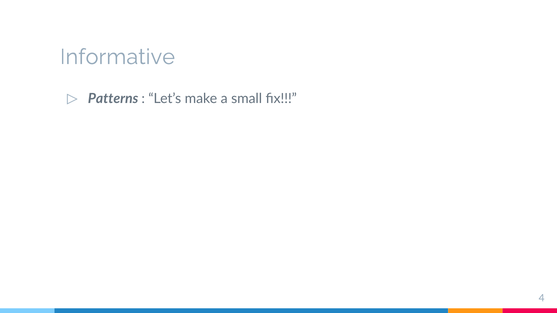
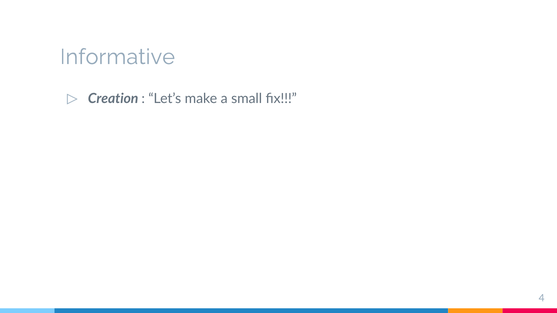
Patterns: Patterns -> Creation (113, 99)
